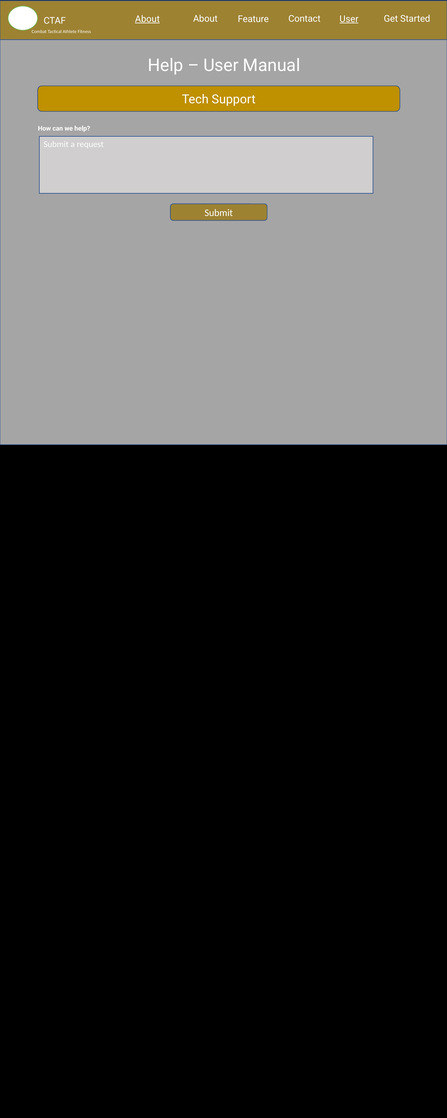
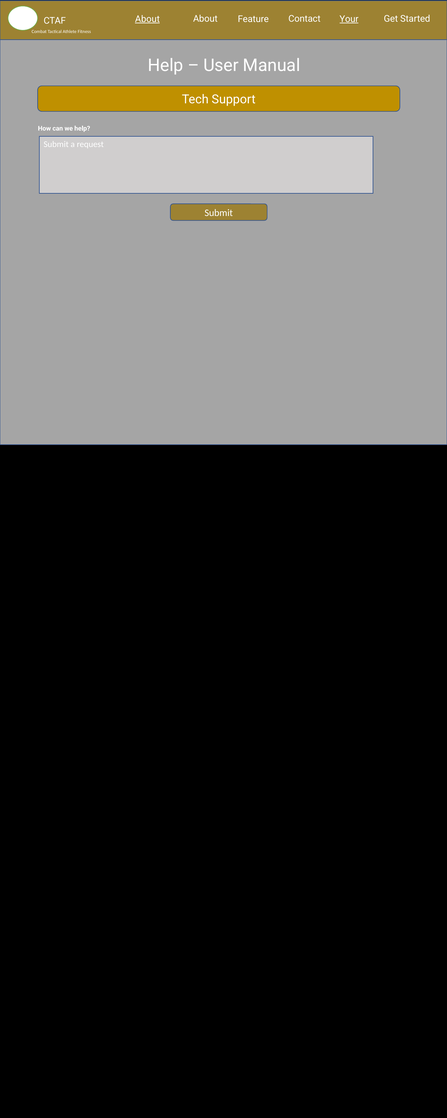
Contact User: User -> Your (349, 19)
